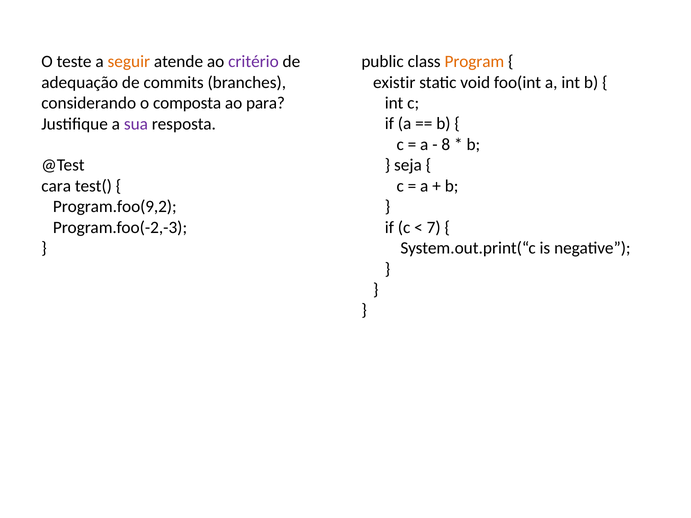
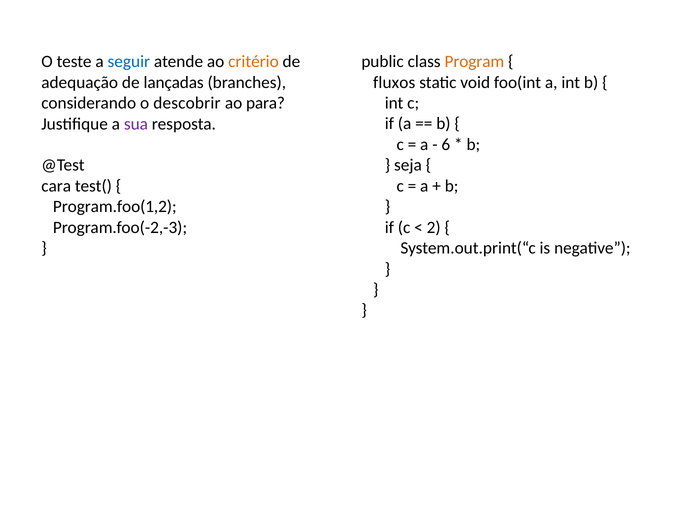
seguir colour: orange -> blue (129, 62)
critério colour: purple -> orange (253, 62)
commits: commits -> lançadas (174, 82)
existir: existir -> fluxos (394, 82)
composta: composta -> descobrir (187, 103)
8: 8 -> 6 (446, 145)
Program.foo(9,2: Program.foo(9,2 -> Program.foo(1,2 (115, 207)
7: 7 -> 2 (434, 227)
